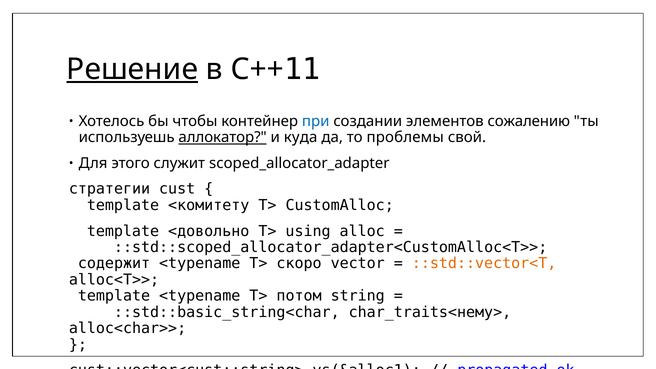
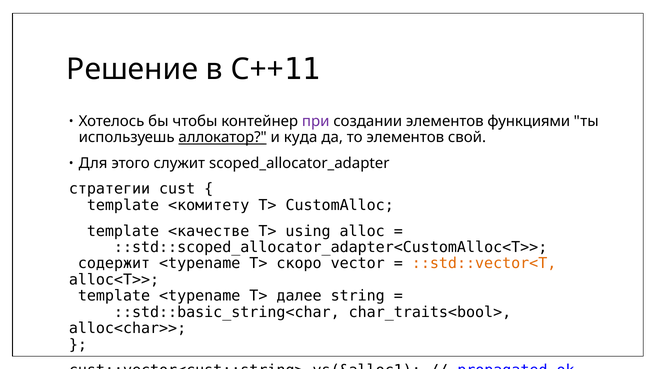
Решение underline: present -> none (132, 69)
при colour: blue -> purple (316, 121)
сожалению: сожалению -> функциями (529, 121)
то проблемы: проблемы -> элементов (405, 137)
<довольно: <довольно -> <качестве (209, 231)
потом: потом -> далее (299, 296)
char_traits<нему>: char_traits<нему> -> char_traits<bool> (430, 312)
